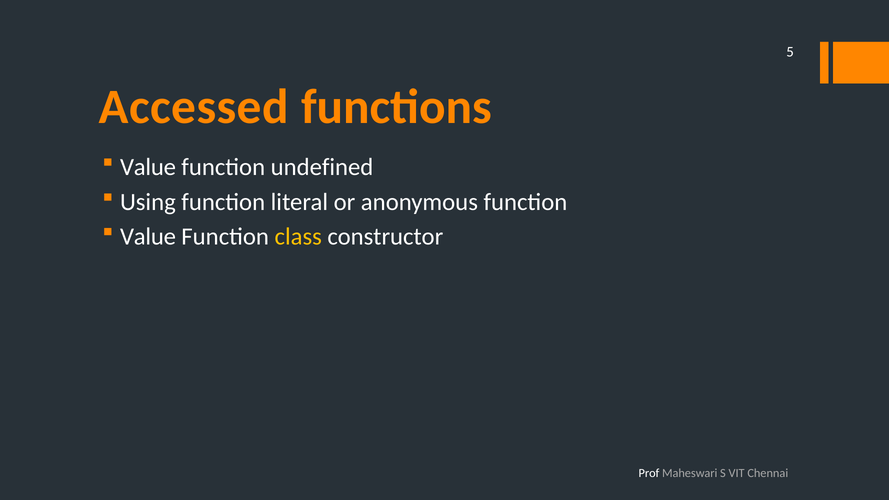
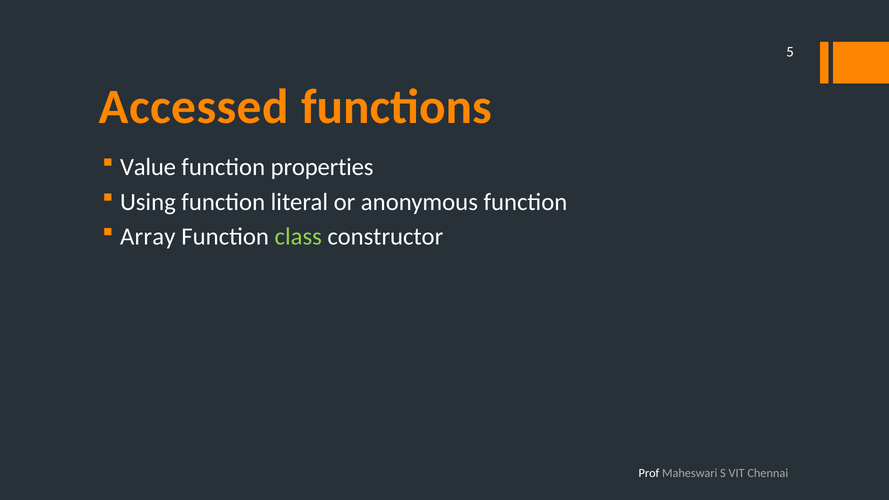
undefined: undefined -> properties (322, 167)
Value: Value -> Array (148, 236)
class colour: yellow -> light green (298, 236)
